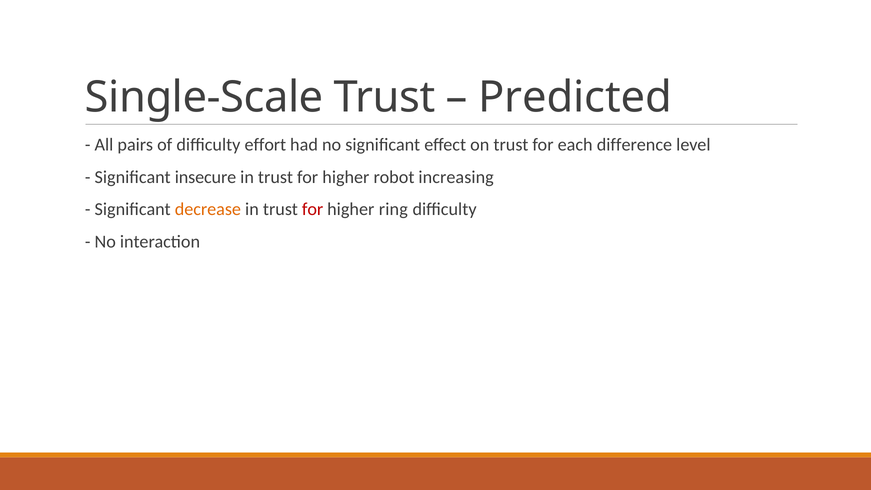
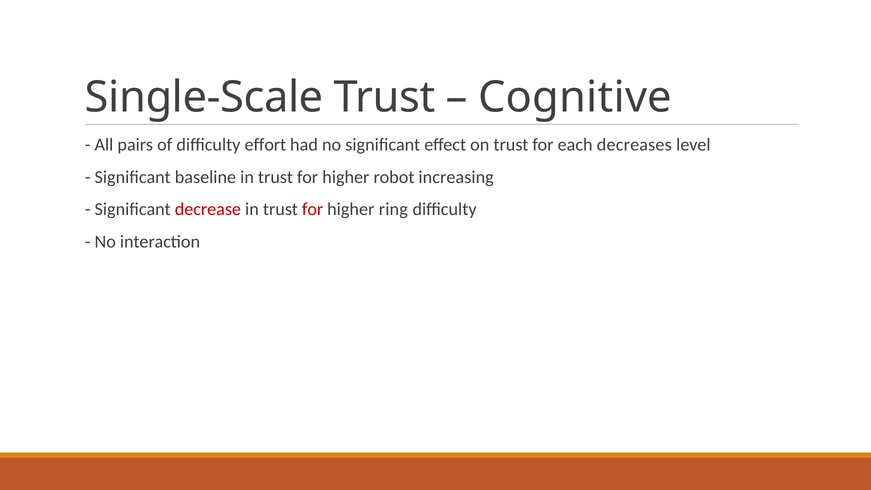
Predicted: Predicted -> Cognitive (575, 98)
difference: difference -> decreases (634, 145)
insecure: insecure -> baseline (205, 177)
decrease colour: orange -> red (208, 209)
